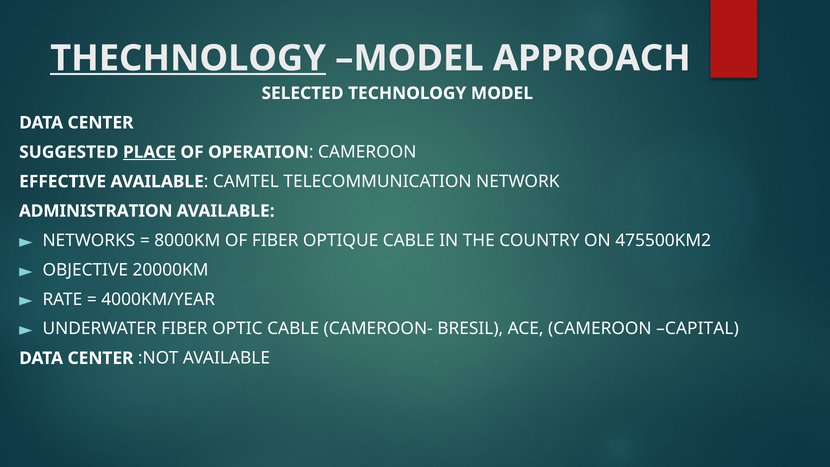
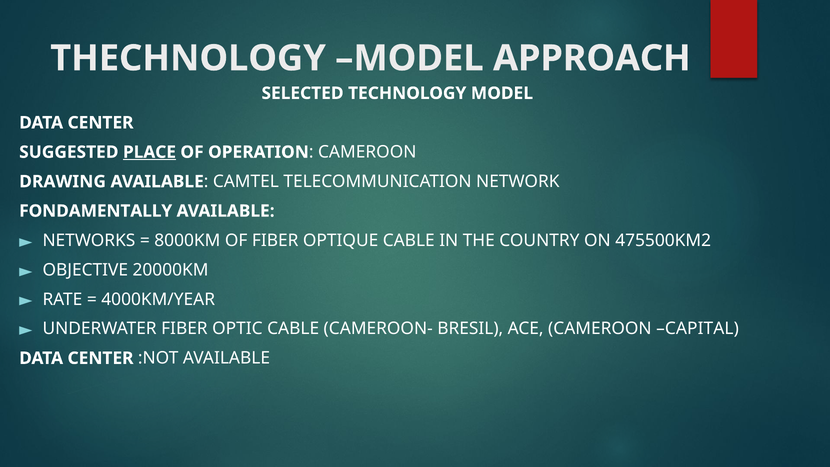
THECHNOLOGY underline: present -> none (188, 58)
EFFECTIVE: EFFECTIVE -> DRAWING (63, 182)
ADMINISTRATION: ADMINISTRATION -> FONDAMENTALLY (96, 211)
